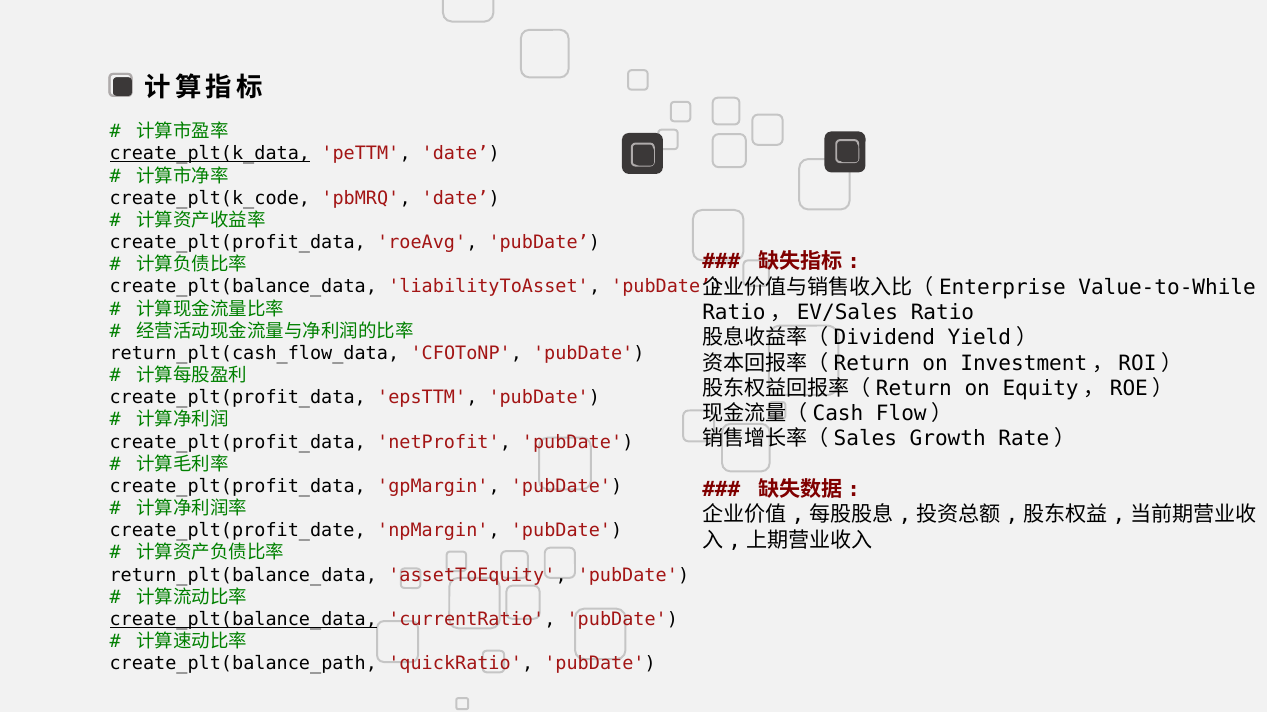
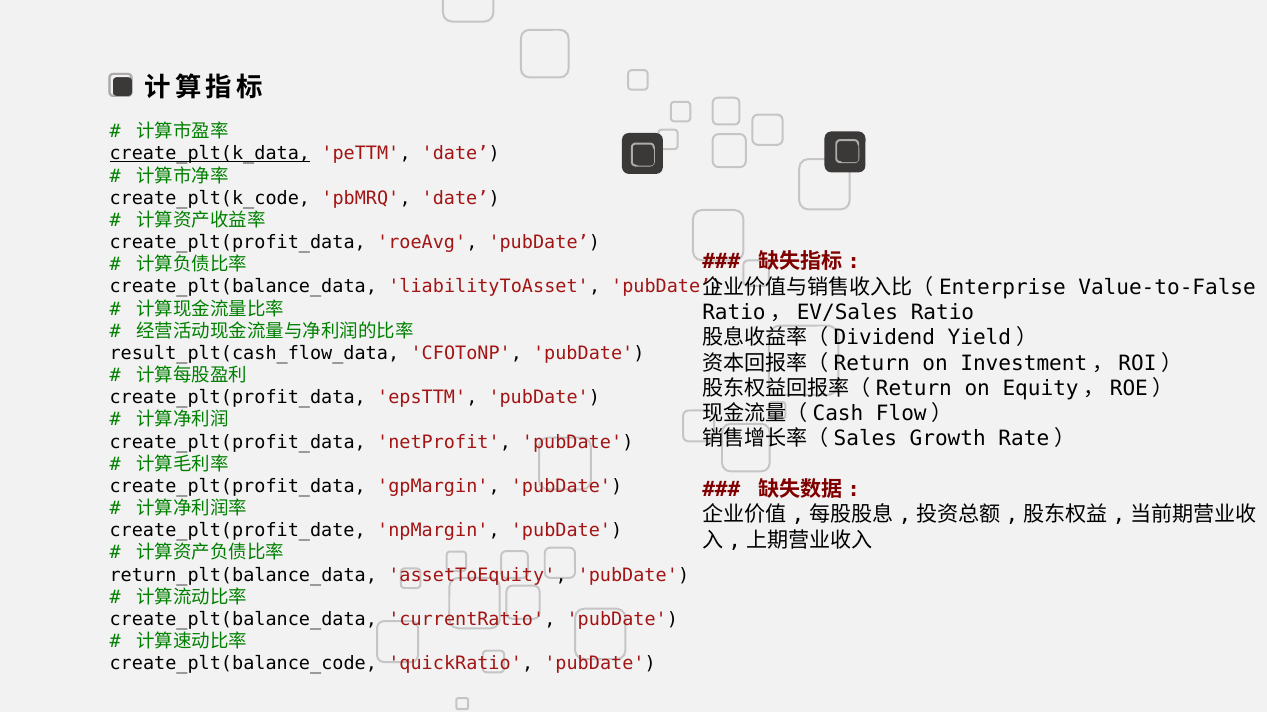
Value-to-While: Value-to-While -> Value-to-False (1167, 287)
return_plt(cash_flow_data: return_plt(cash_flow_data -> result_plt(cash_flow_data (254, 354)
create_plt(balance_data underline: present -> none (243, 620)
create_plt(balance_path: create_plt(balance_path -> create_plt(balance_code (243, 664)
